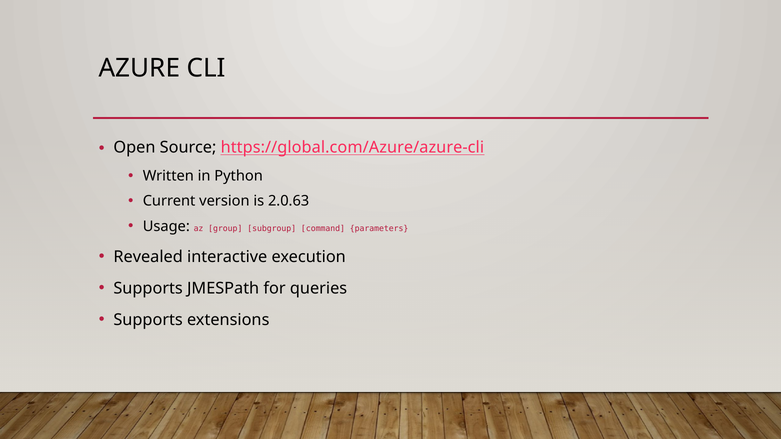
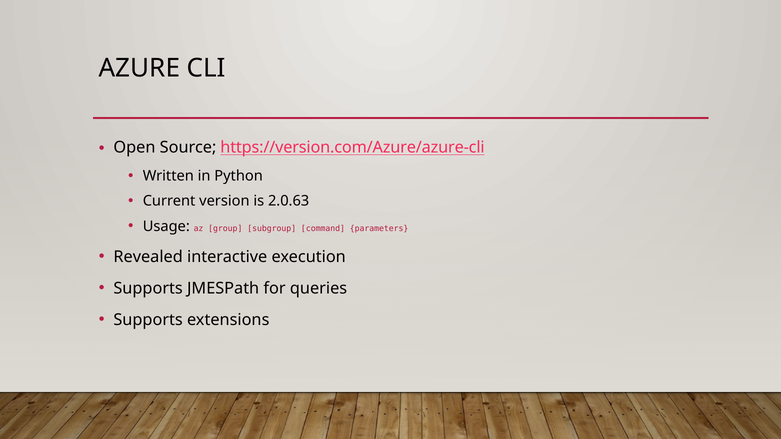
https://global.com/Azure/azure-cli: https://global.com/Azure/azure-cli -> https://version.com/Azure/azure-cli (352, 147)
